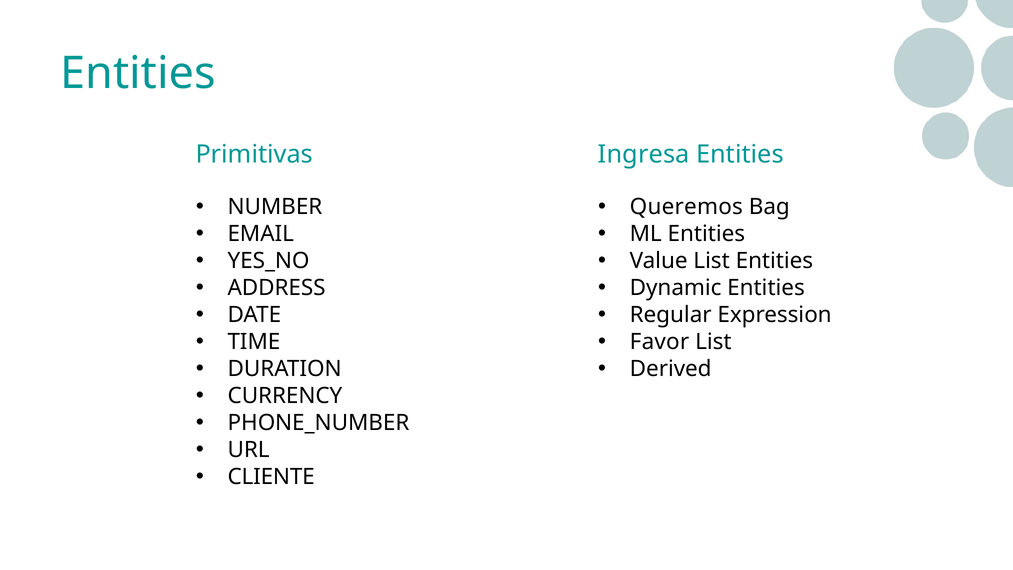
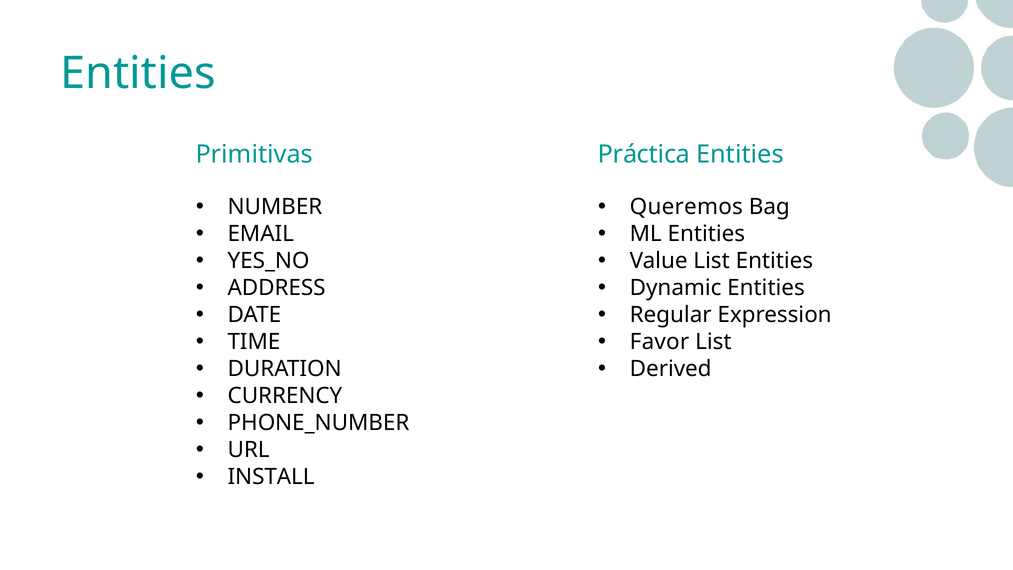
Ingresa: Ingresa -> Práctica (644, 154)
CLIENTE: CLIENTE -> INSTALL (271, 477)
